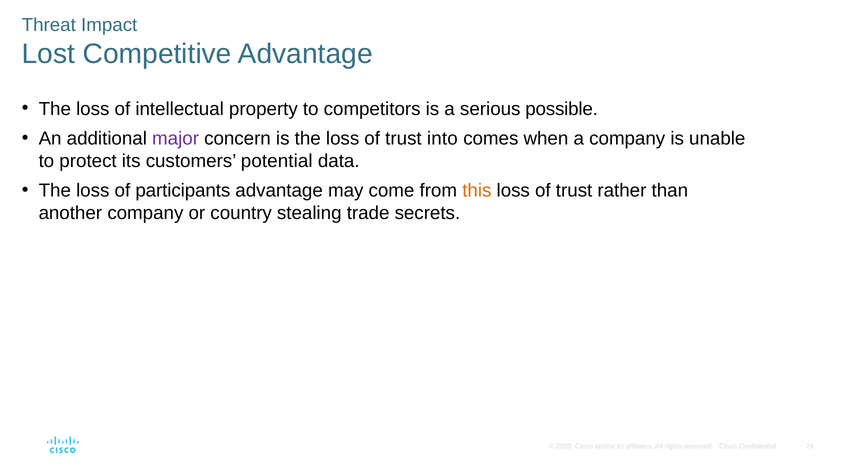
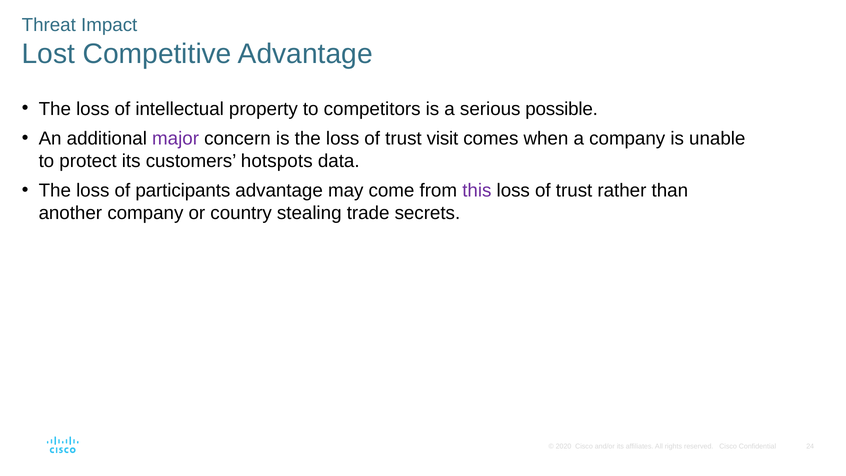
into: into -> visit (443, 138)
potential: potential -> hotspots (277, 161)
this colour: orange -> purple (477, 191)
